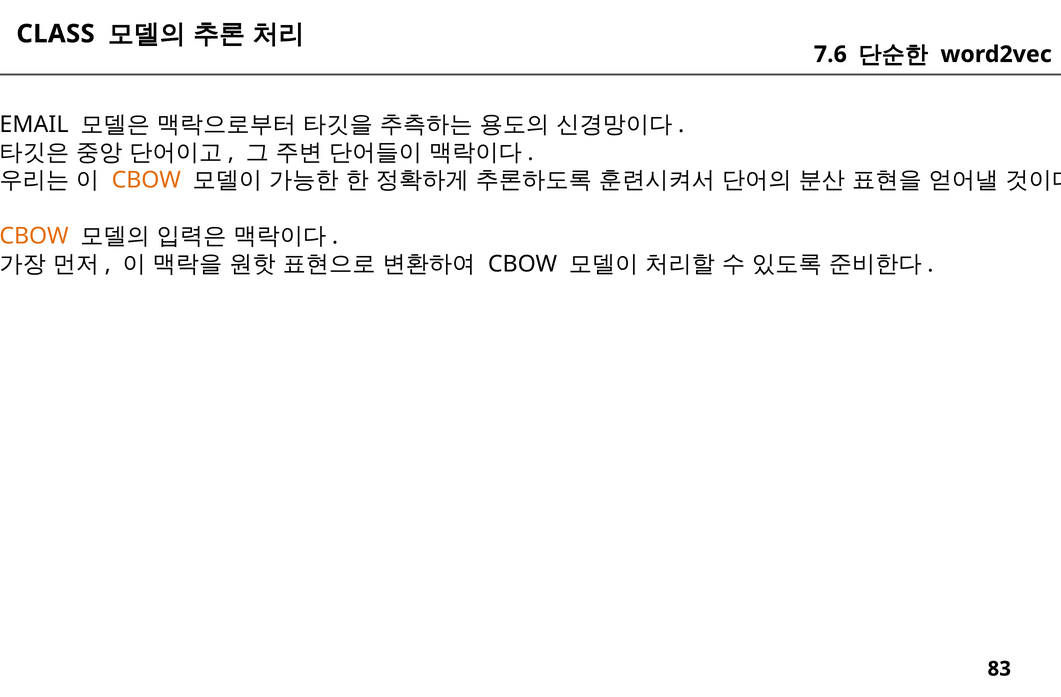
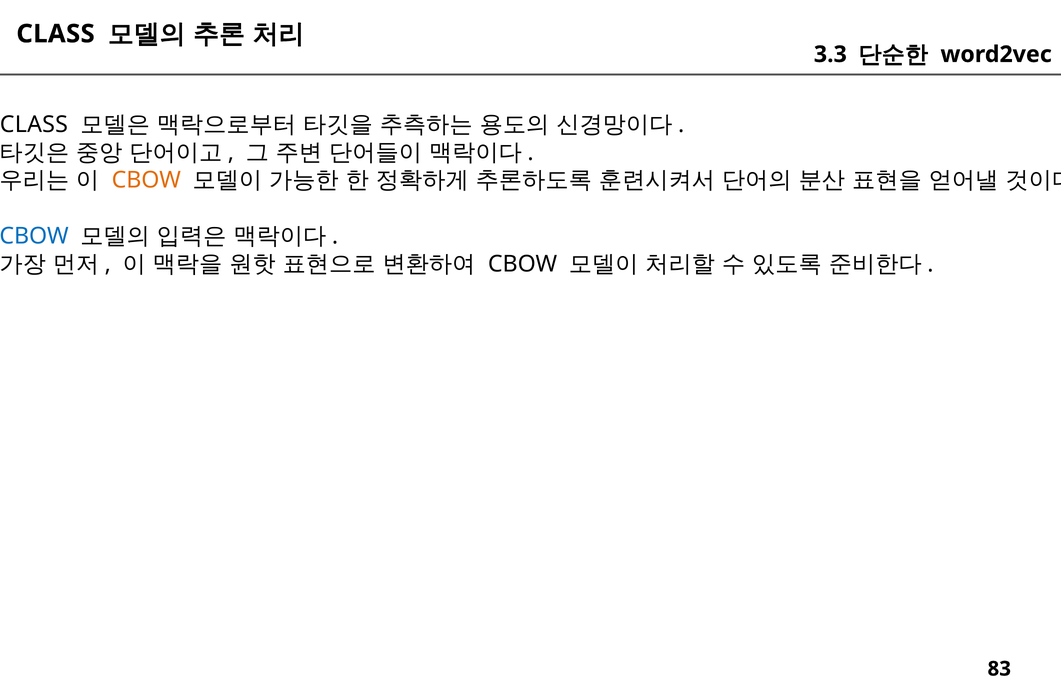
7.6: 7.6 -> 3.3 (830, 54)
EMAIL: EMAIL -> CLASS (34, 125)
CBOW colour: orange -> blue (34, 236)
